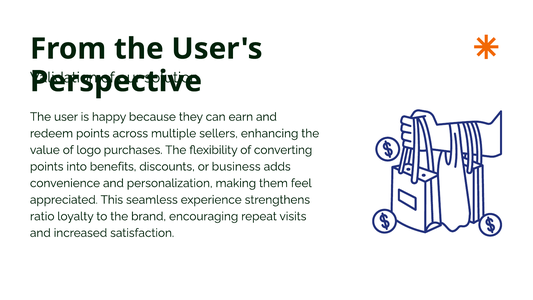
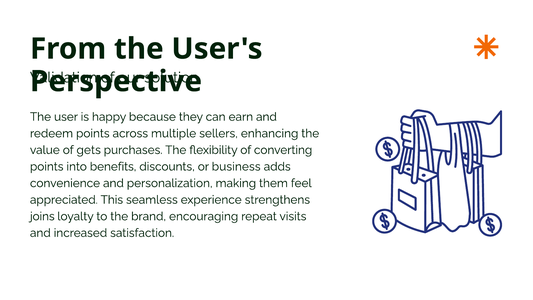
logo: logo -> gets (89, 150)
ratio: ratio -> joins (42, 216)
